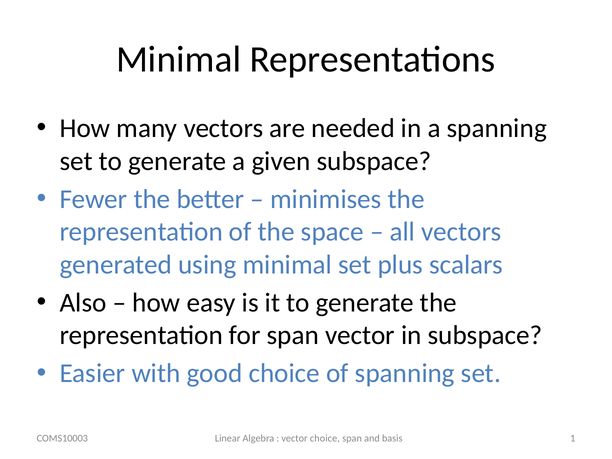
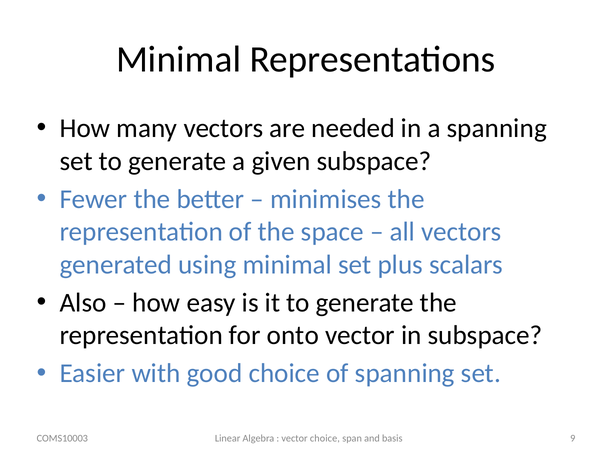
for span: span -> onto (293, 335)
1: 1 -> 9 (573, 438)
